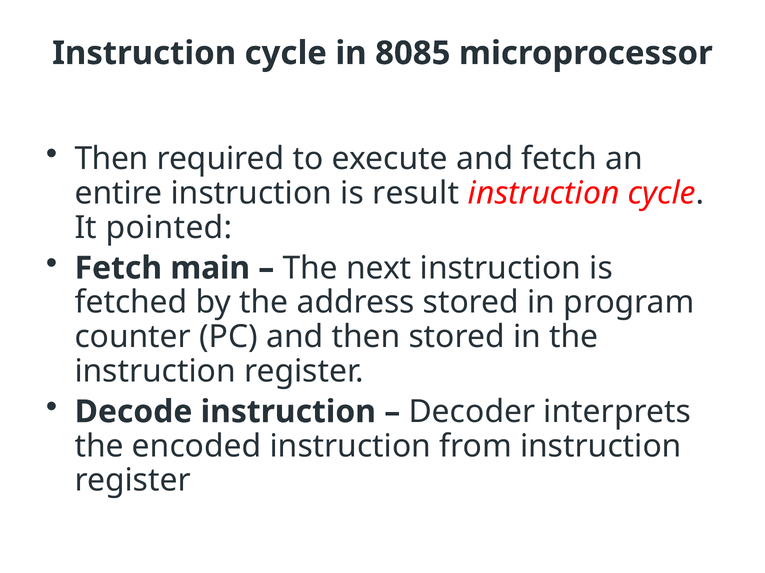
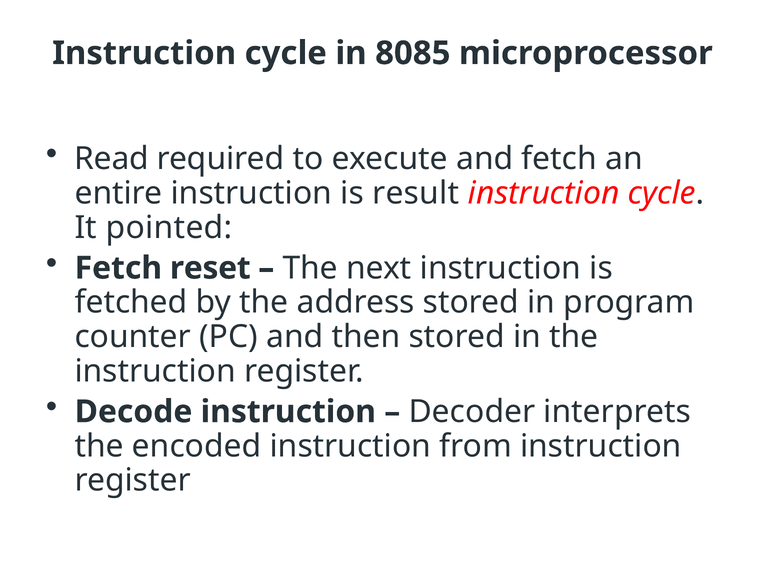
Then: Then -> Read (112, 159)
main: main -> reset (210, 268)
